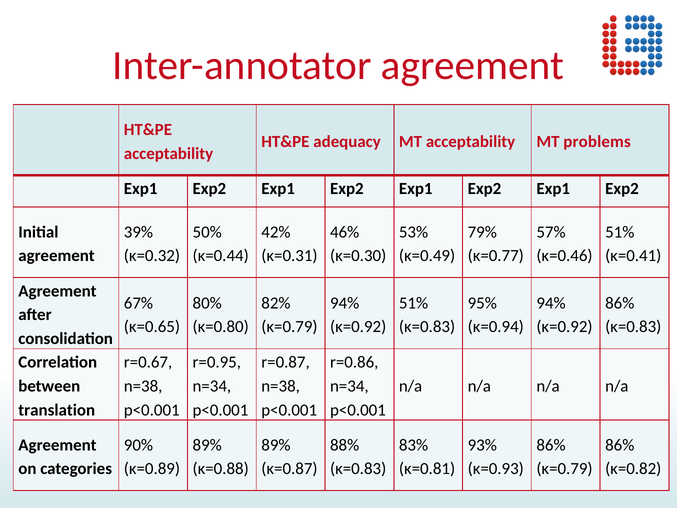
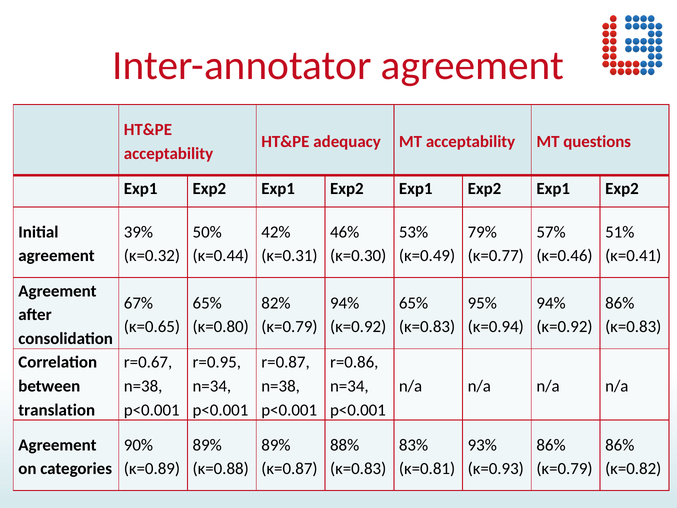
problems: problems -> questions (597, 142)
80%: 80% -> 65% (207, 303)
51%: 51% -> 65% (414, 303)
